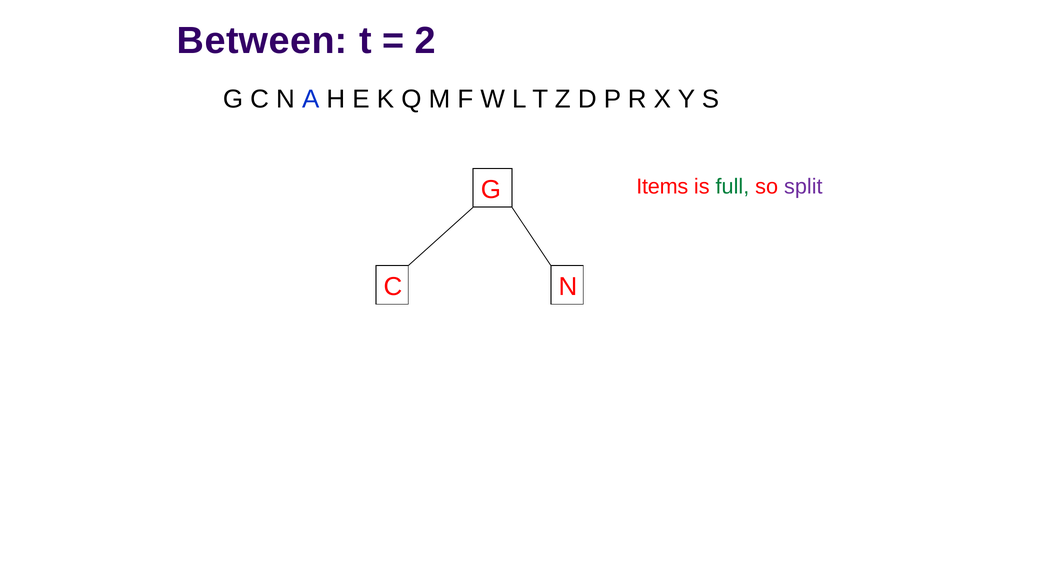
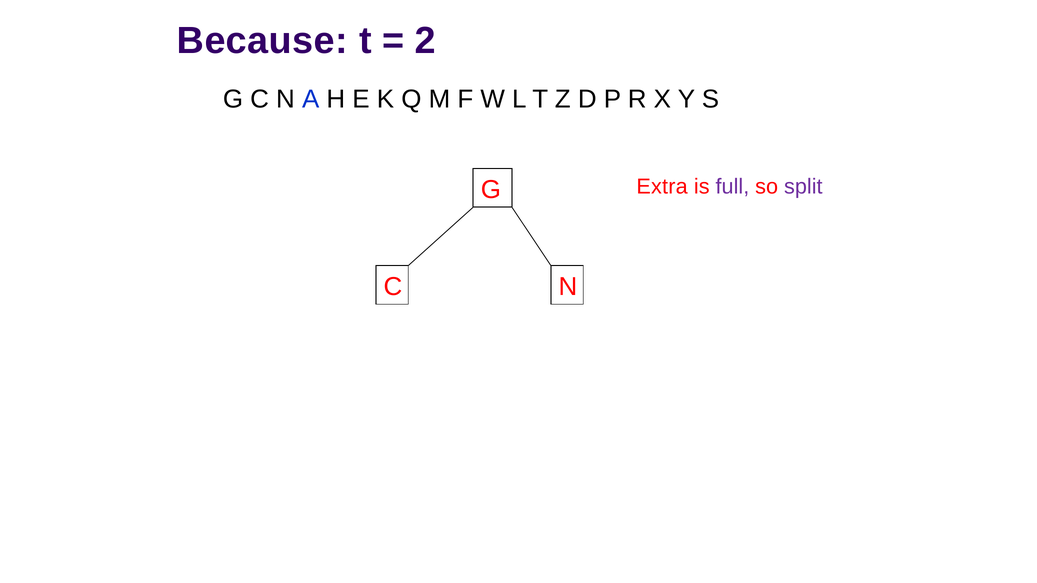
Between: Between -> Because (262, 41)
Items: Items -> Extra (662, 187)
full colour: green -> purple (732, 187)
